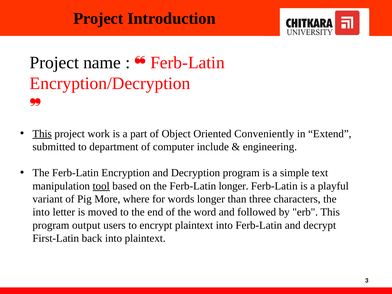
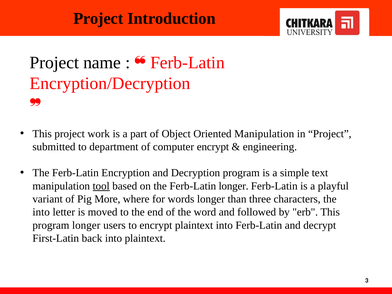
This underline: present -> none (42, 134)
Oriented Conveniently: Conveniently -> Manipulation (264, 134)
in Extend: Extend -> Project (330, 134)
computer include: include -> encrypt (213, 147)
program output: output -> longer (86, 225)
